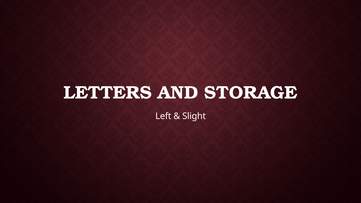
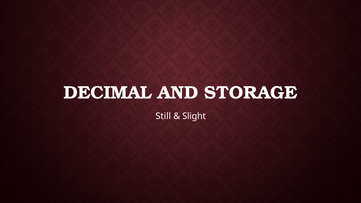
LETTERS: LETTERS -> DECIMAL (108, 93)
Left: Left -> Still (163, 116)
